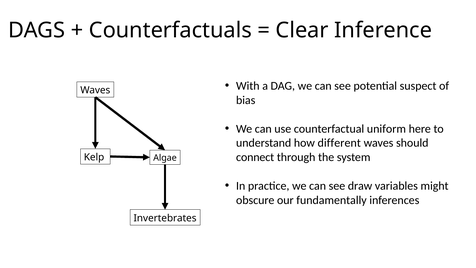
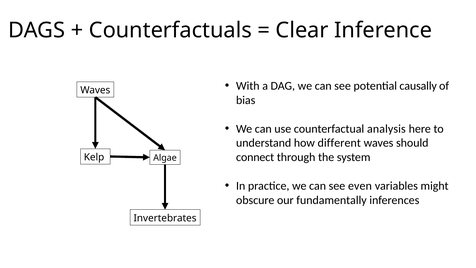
suspect: suspect -> causally (418, 86)
uniform: uniform -> analysis (386, 129)
draw: draw -> even (360, 186)
